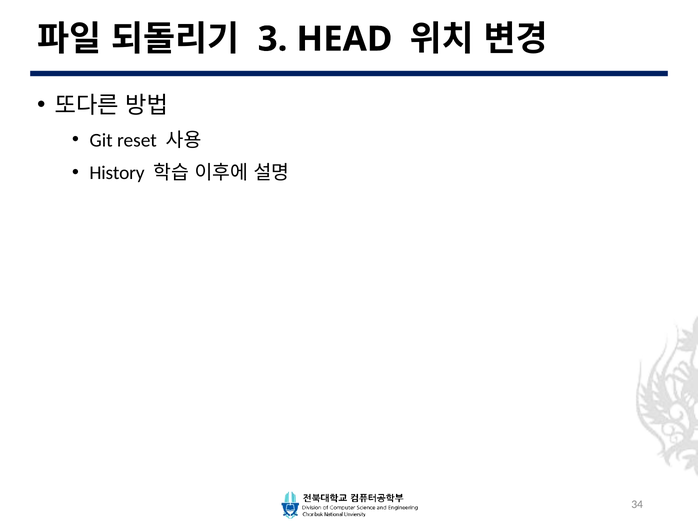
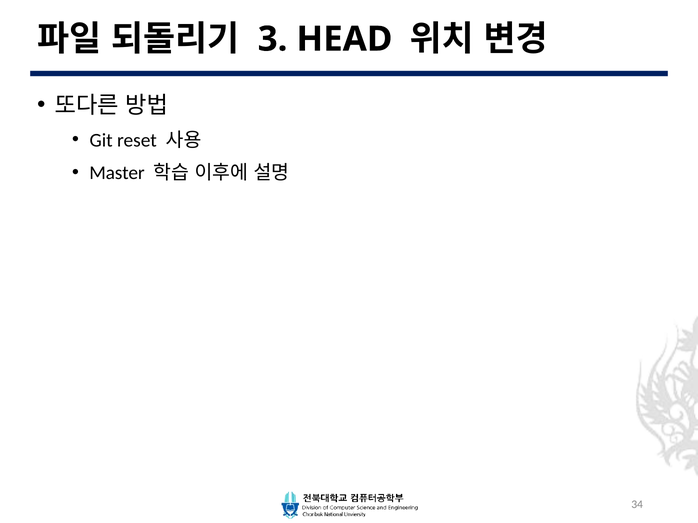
History: History -> Master (117, 173)
